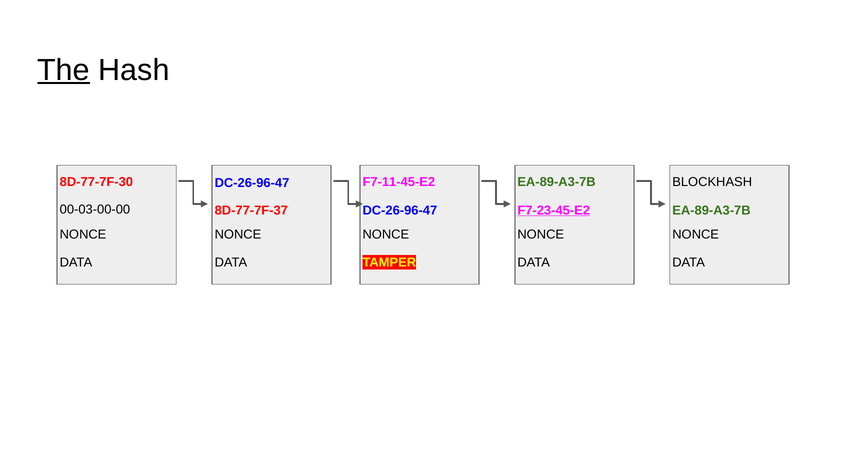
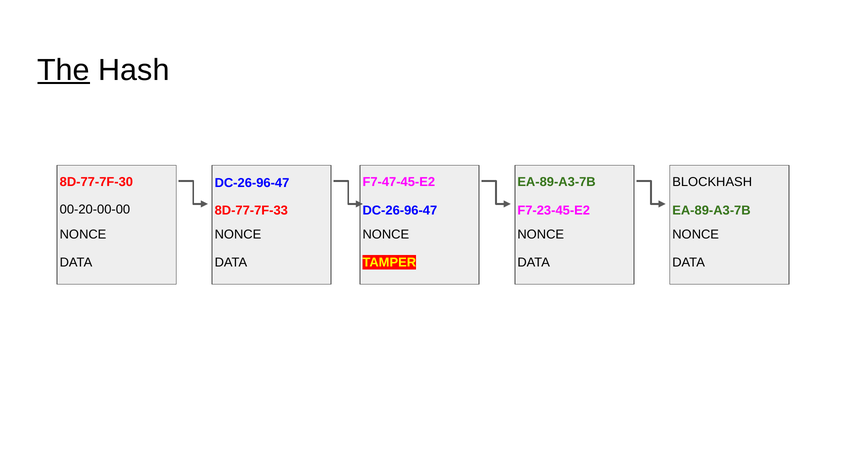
F7-11-45-E2: F7-11-45-E2 -> F7-47-45-E2 (399, 182)
00-03-00-00: 00-03-00-00 -> 00-20-00-00 (95, 210)
8D-77-7F-37: 8D-77-7F-37 -> 8D-77-7F-33 (251, 210)
F7-23-45-E2 underline: present -> none (554, 210)
